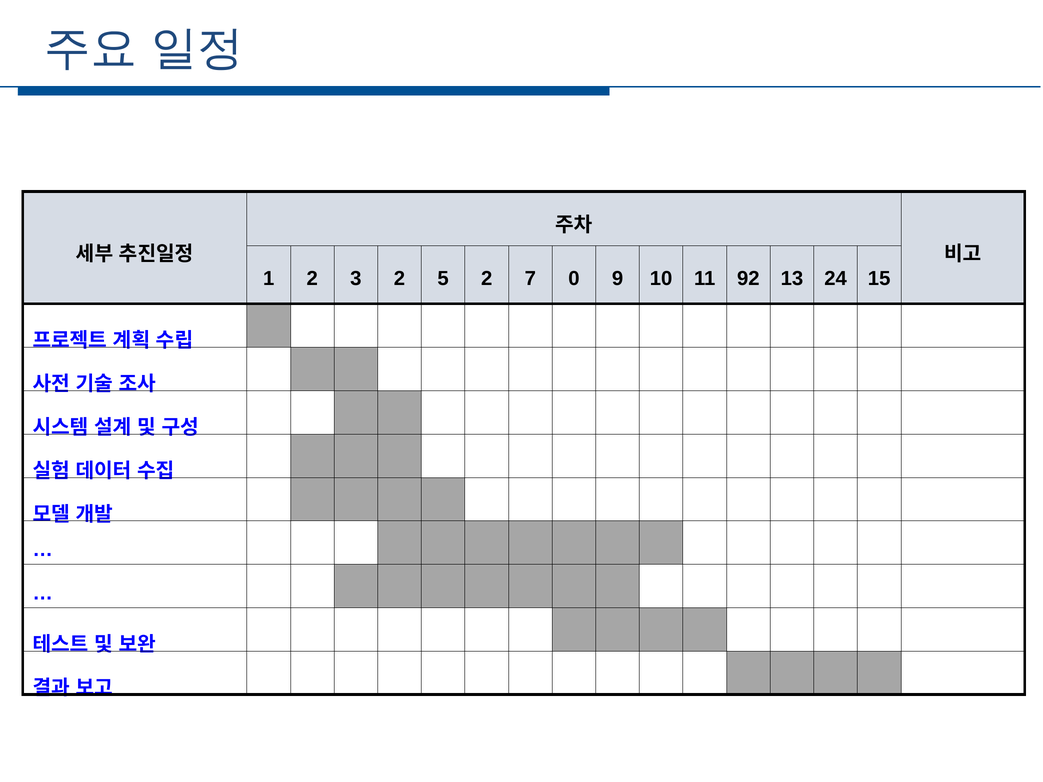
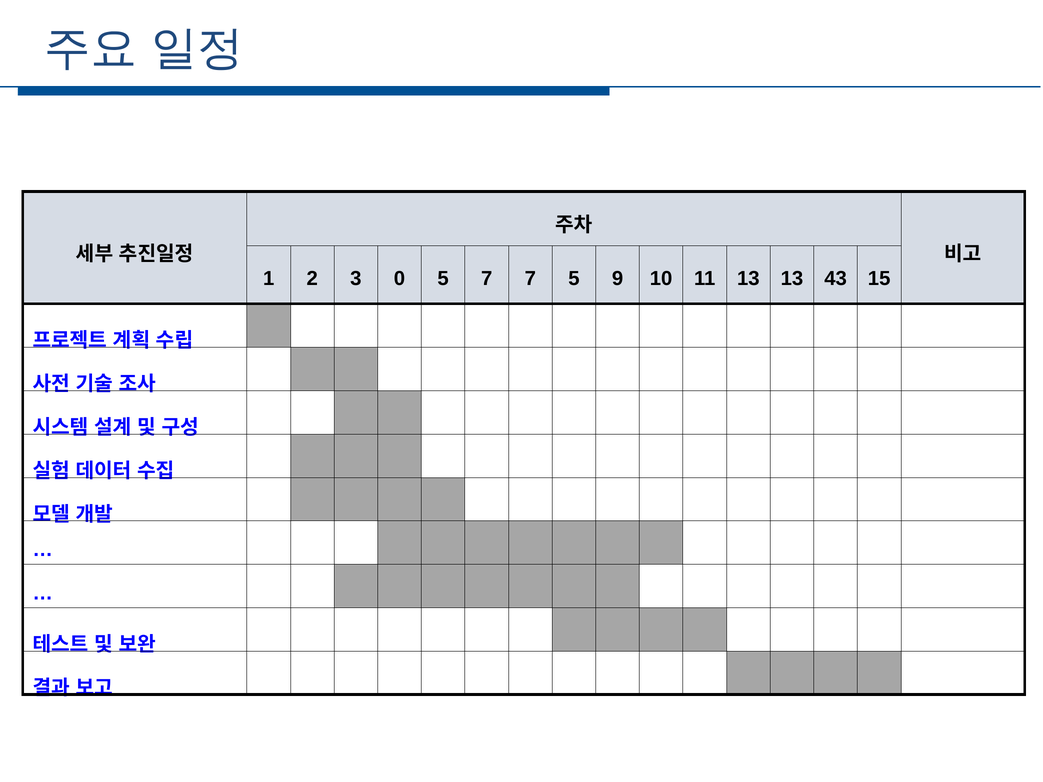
3 2: 2 -> 0 (399, 279)
5 2: 2 -> 7 (487, 279)
7 0: 0 -> 5 (574, 279)
11 92: 92 -> 13 (748, 279)
24: 24 -> 43 (836, 279)
